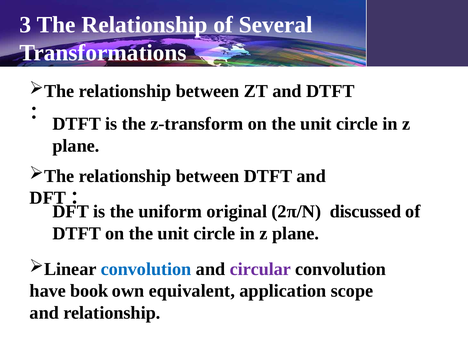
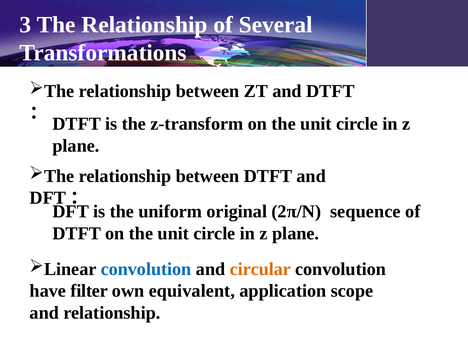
discussed: discussed -> sequence (365, 212)
circular colour: purple -> orange (260, 269)
book: book -> filter (89, 291)
